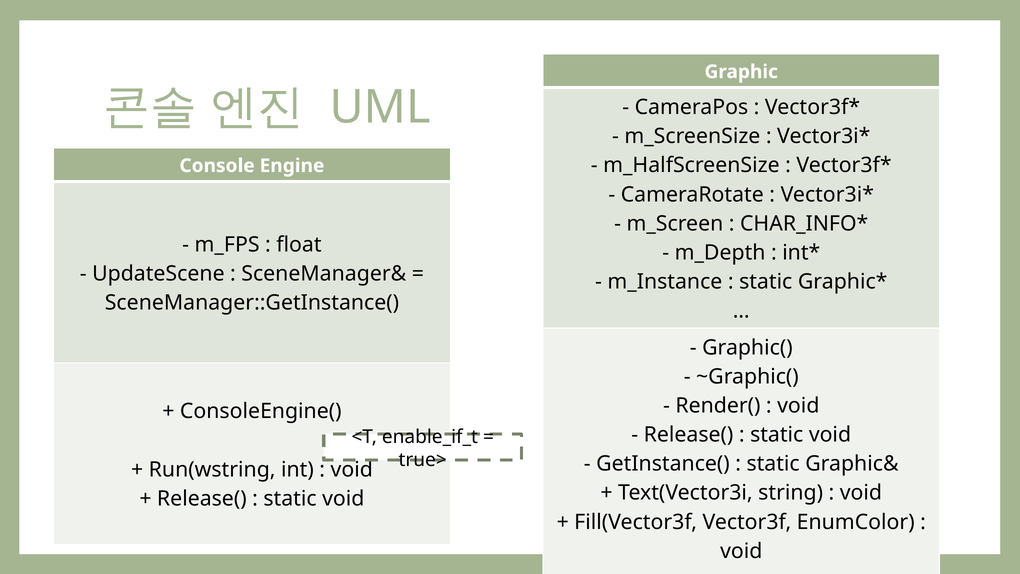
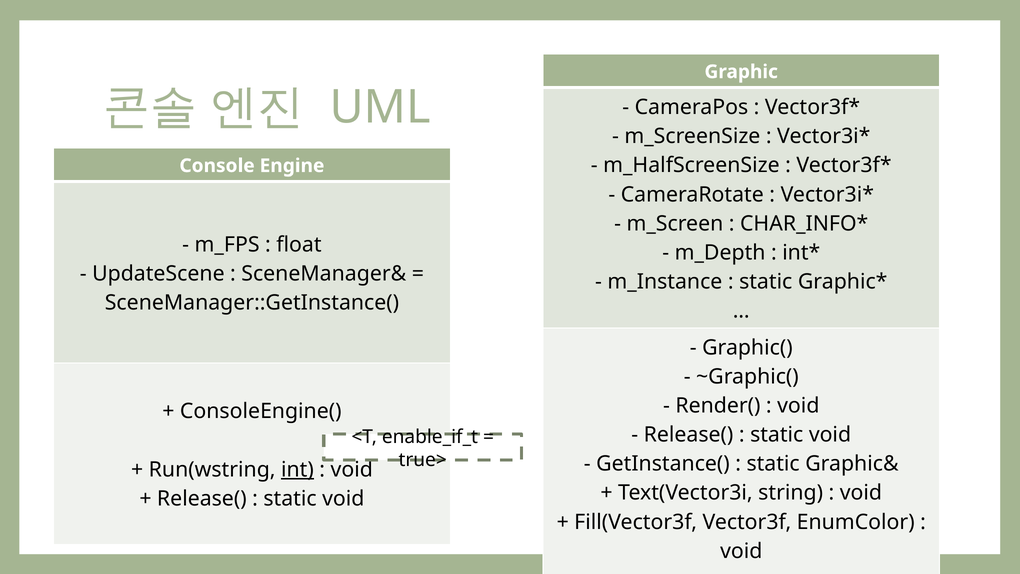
int underline: none -> present (297, 469)
